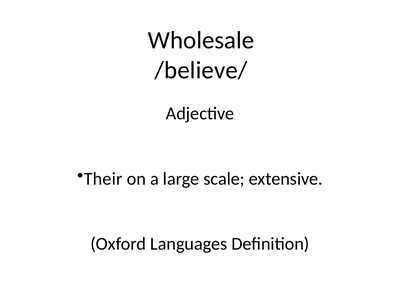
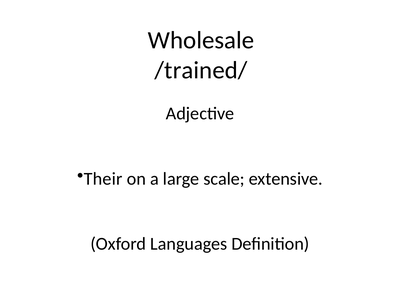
/believe/: /believe/ -> /trained/ (201, 70)
